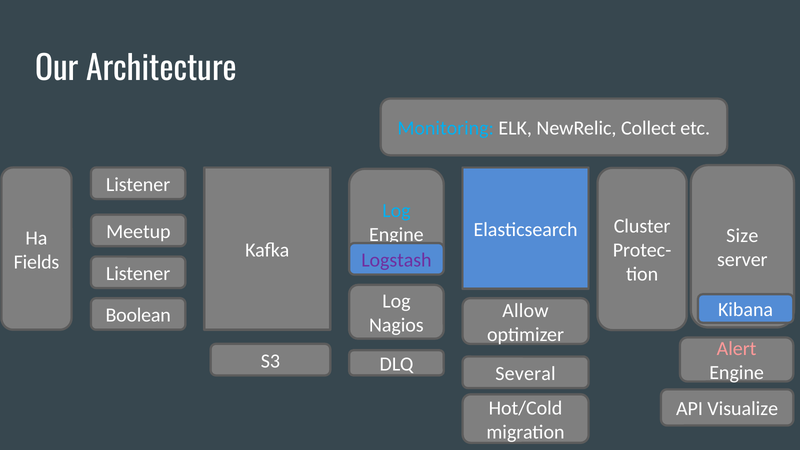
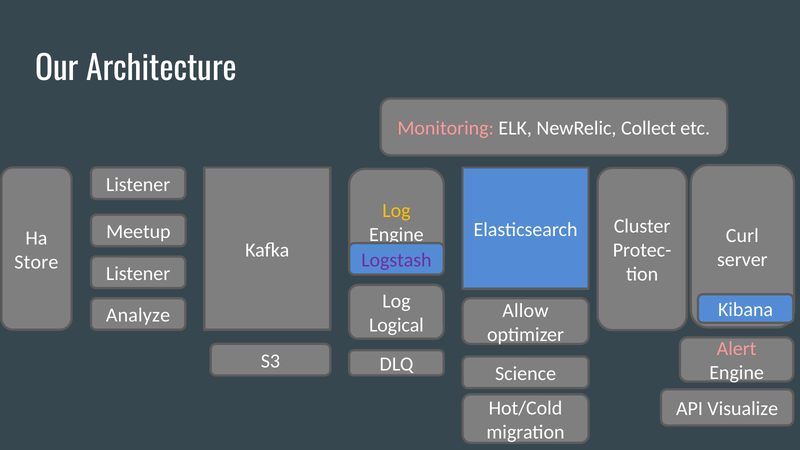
Monitoring colour: light blue -> pink (446, 128)
Log colour: light blue -> yellow (396, 211)
Size: Size -> Curl (742, 236)
Fields: Fields -> Store (36, 262)
Boolean: Boolean -> Analyze (138, 315)
Nagios: Nagios -> Logical (396, 325)
Several: Several -> Science (526, 374)
